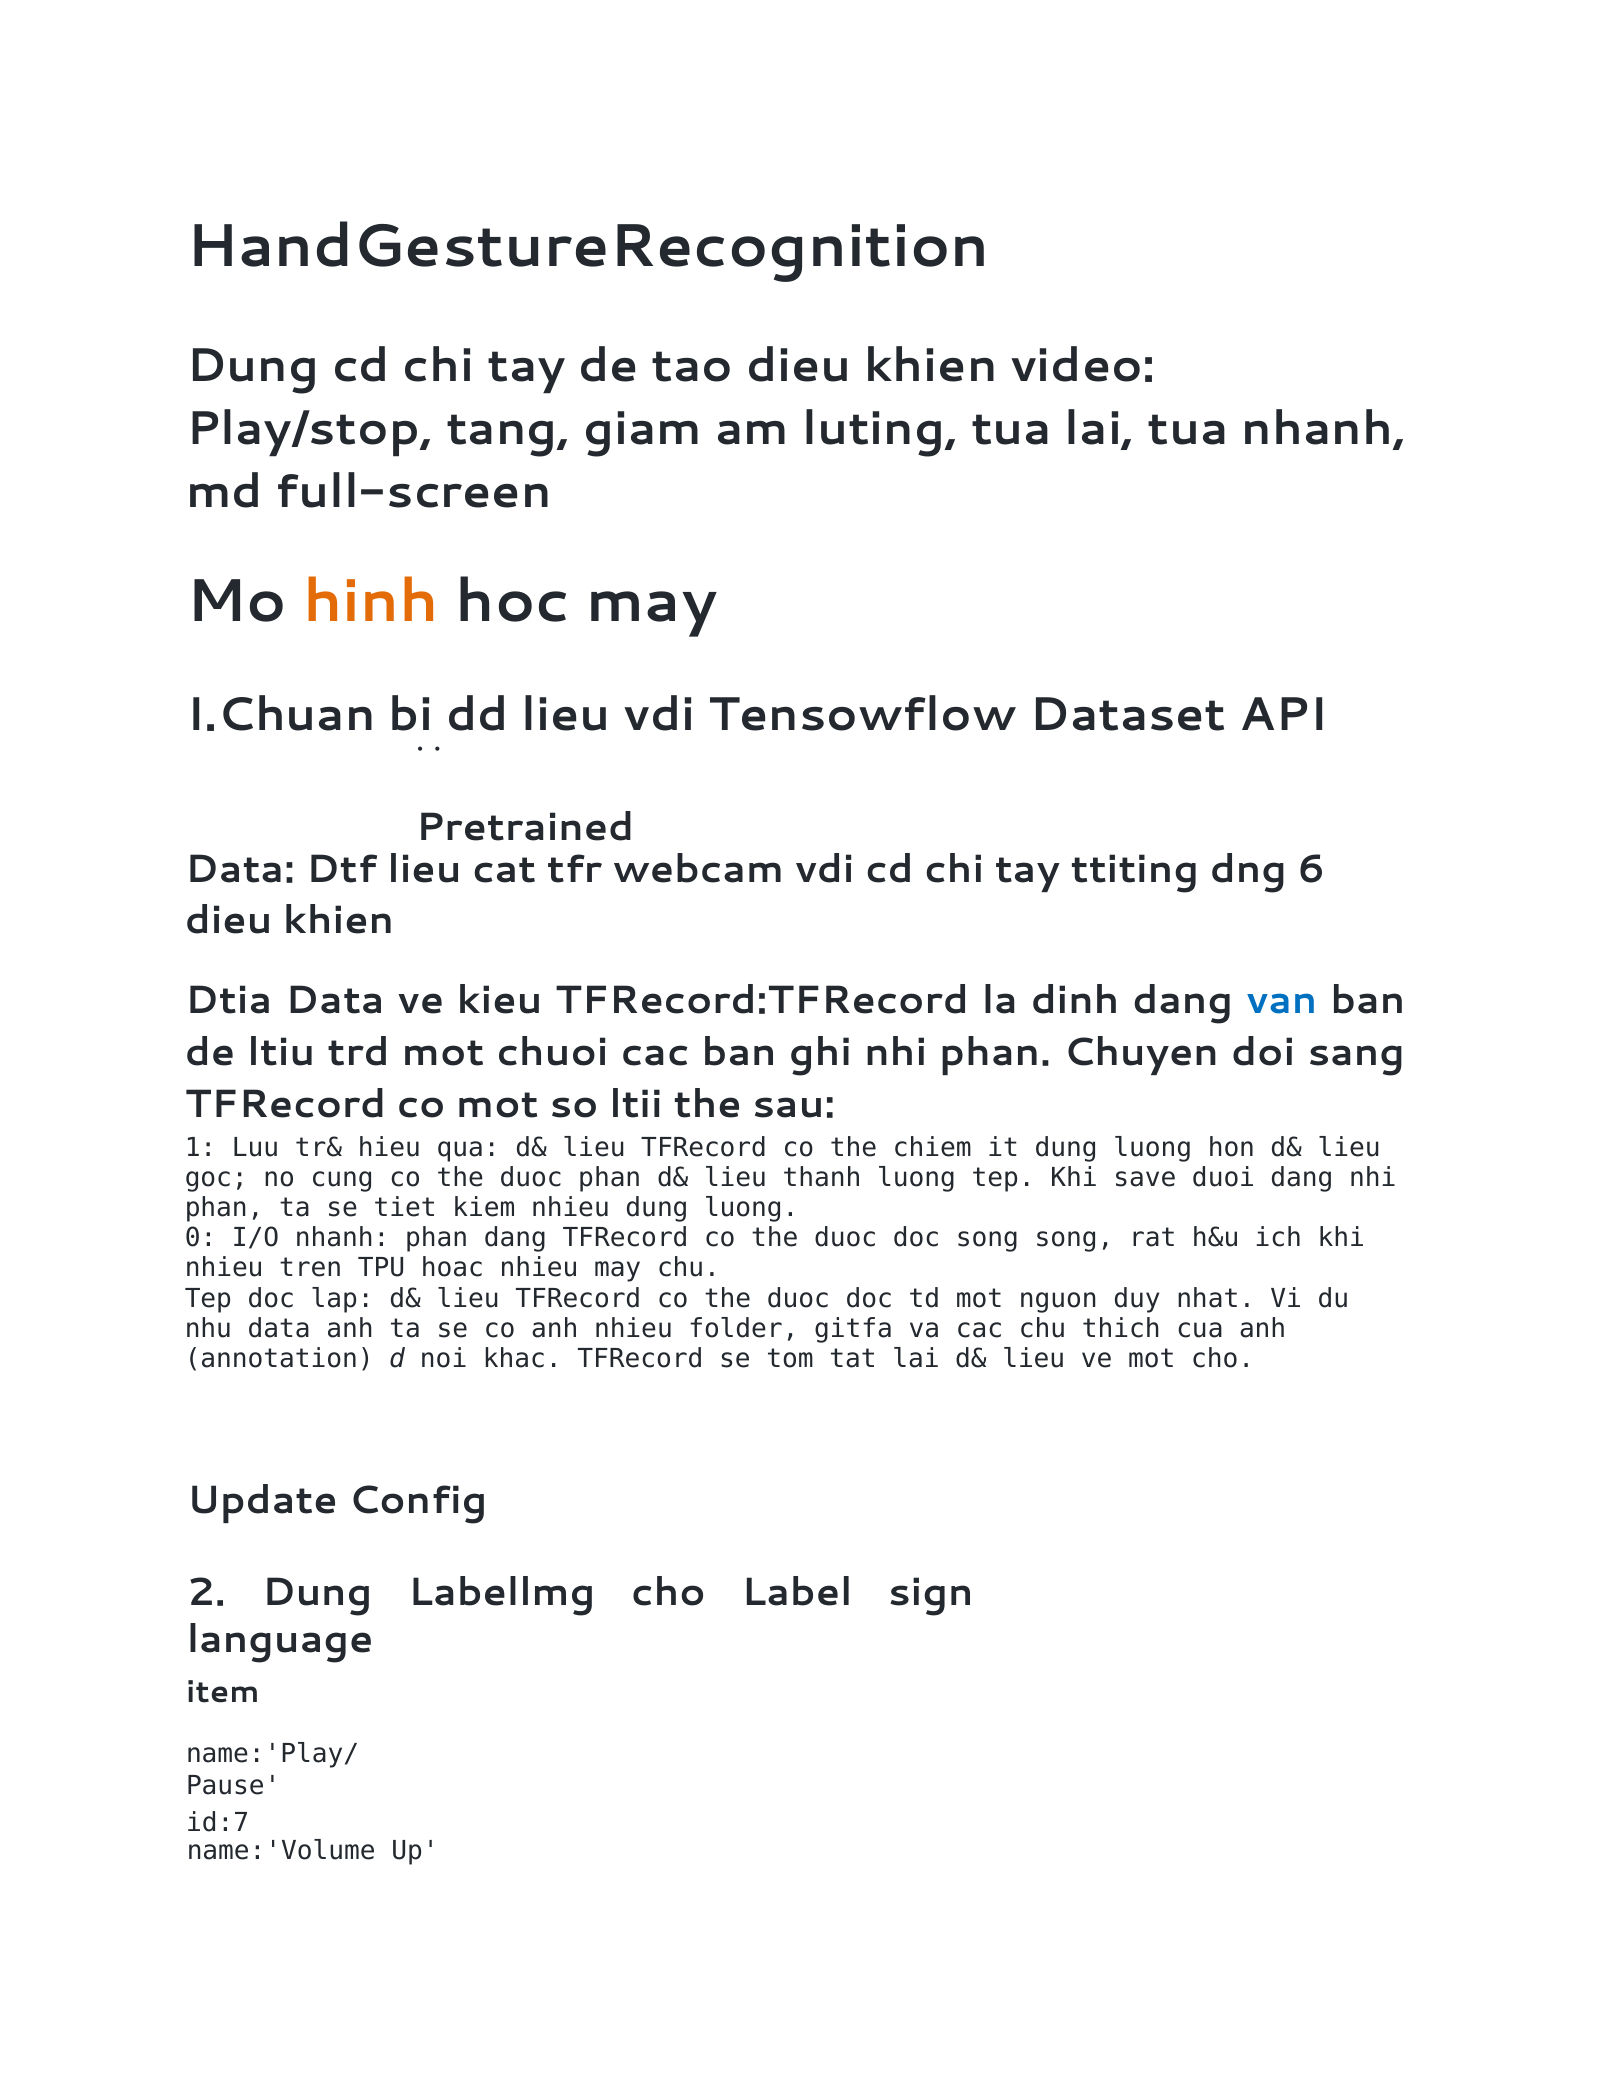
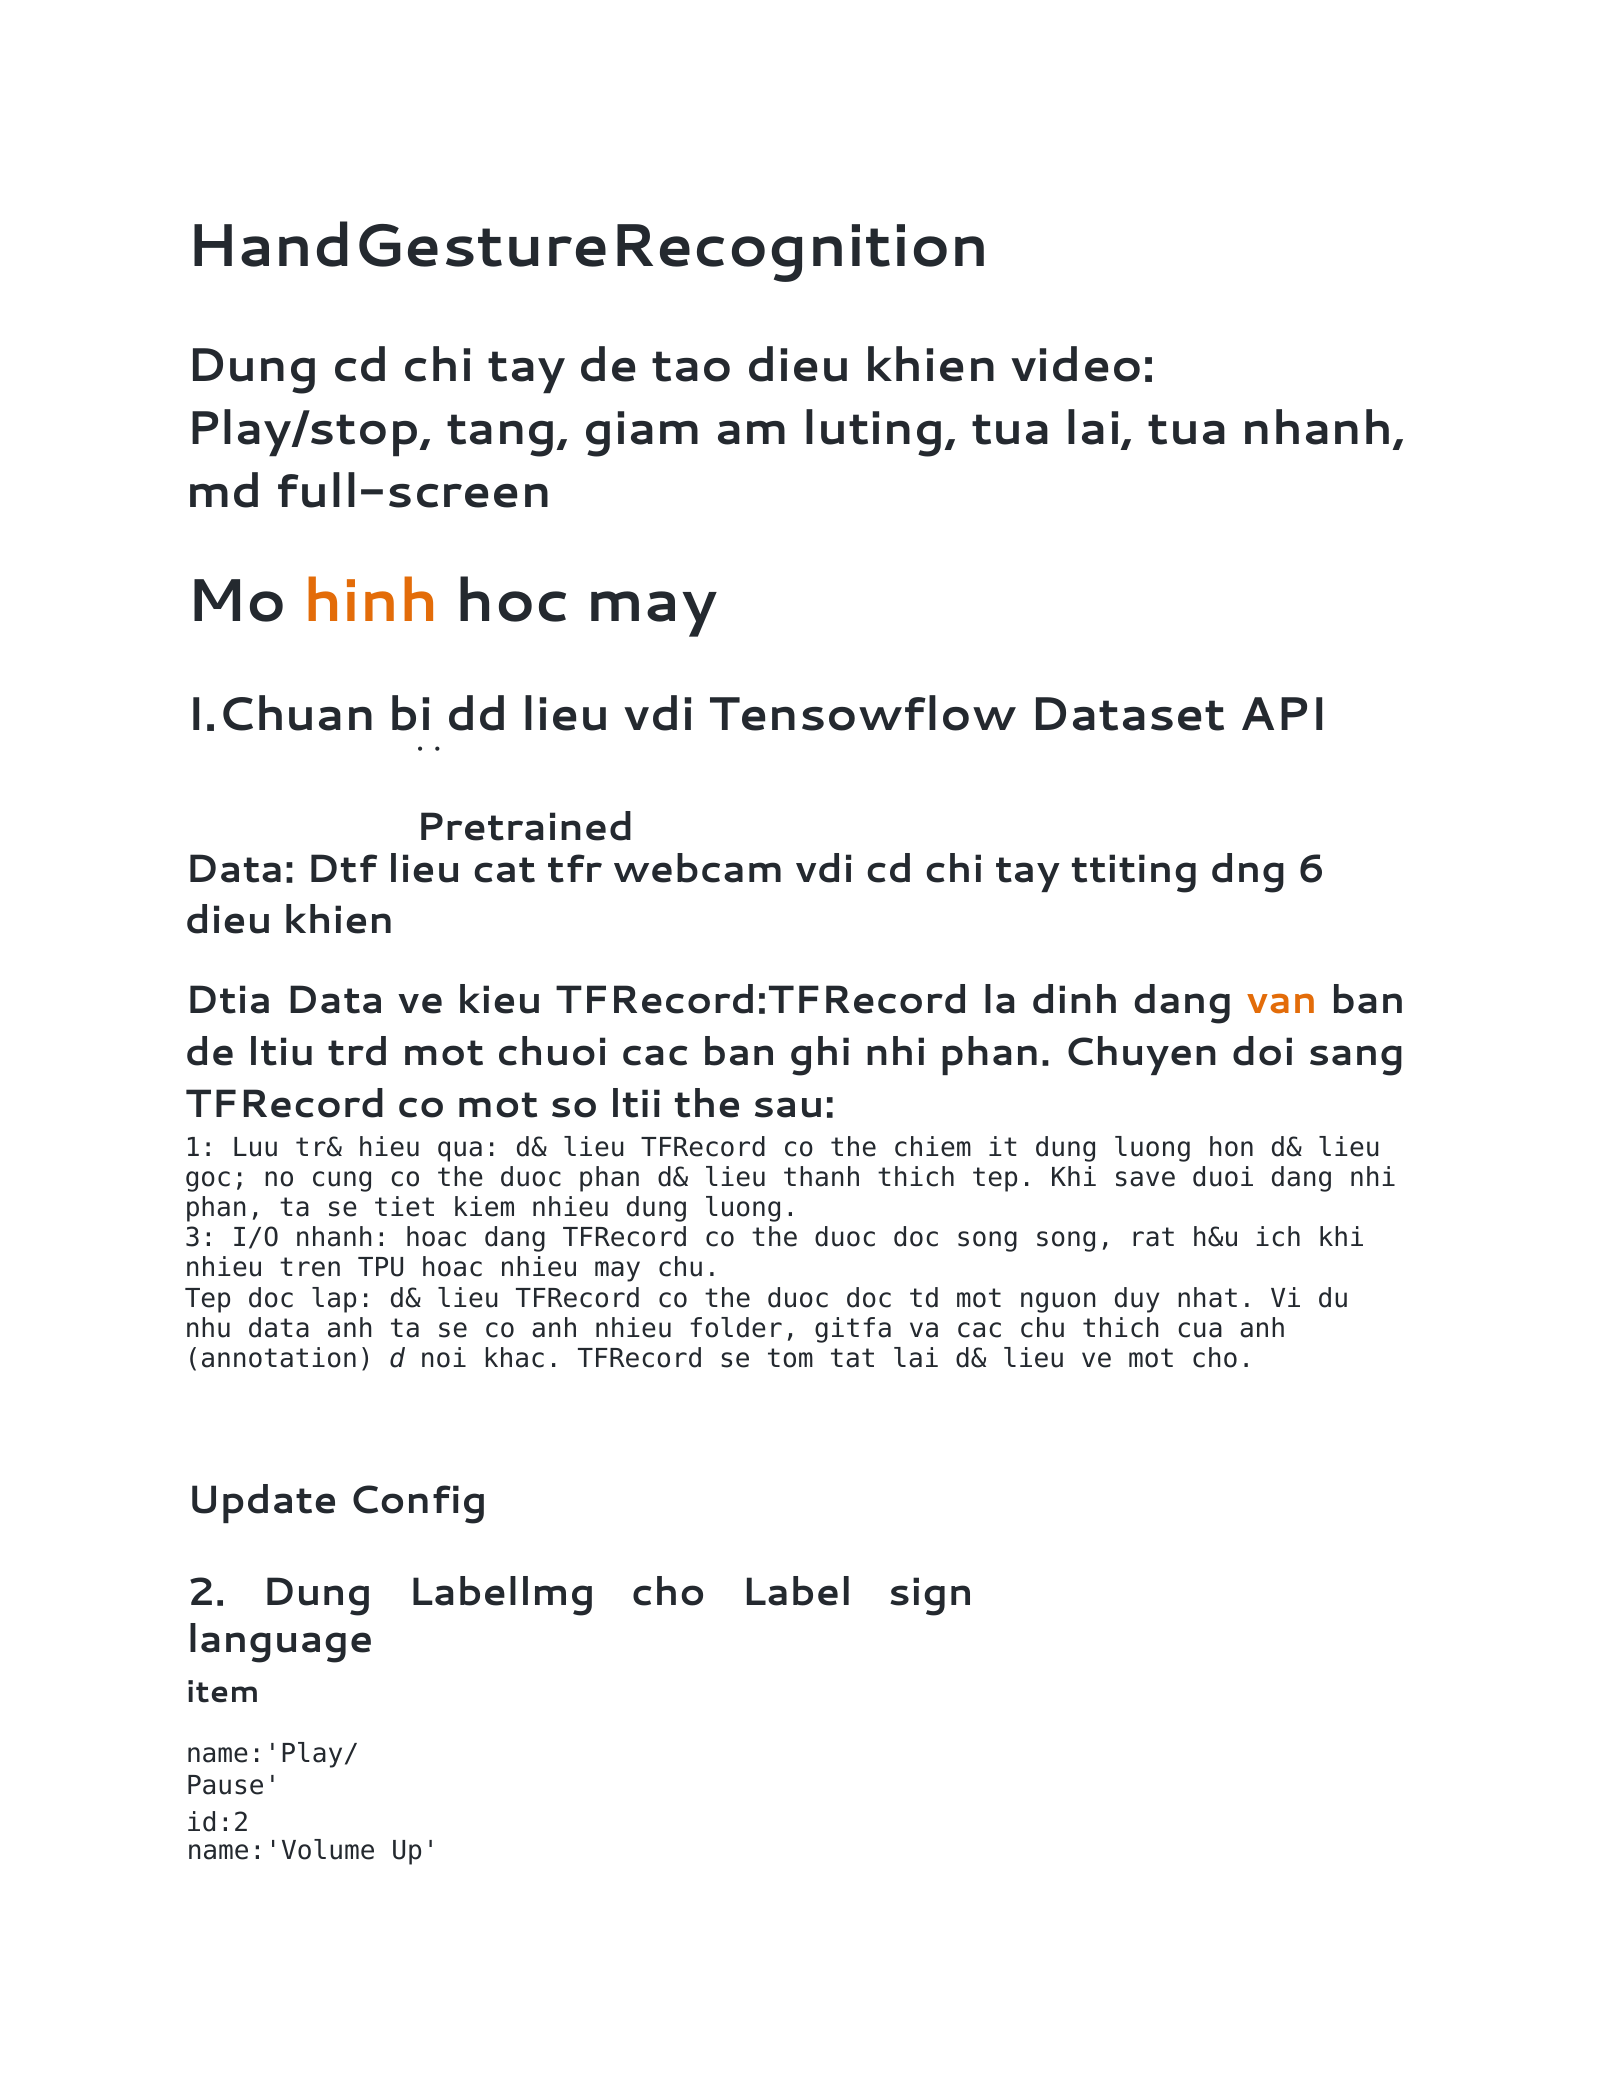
van colour: blue -> orange (1282, 1000)
thanh luong: luong -> thich (917, 1178)
0: 0 -> 3 (201, 1238)
nhanh phan: phan -> hoac (437, 1238)
id:7: id:7 -> id:2 (218, 1822)
